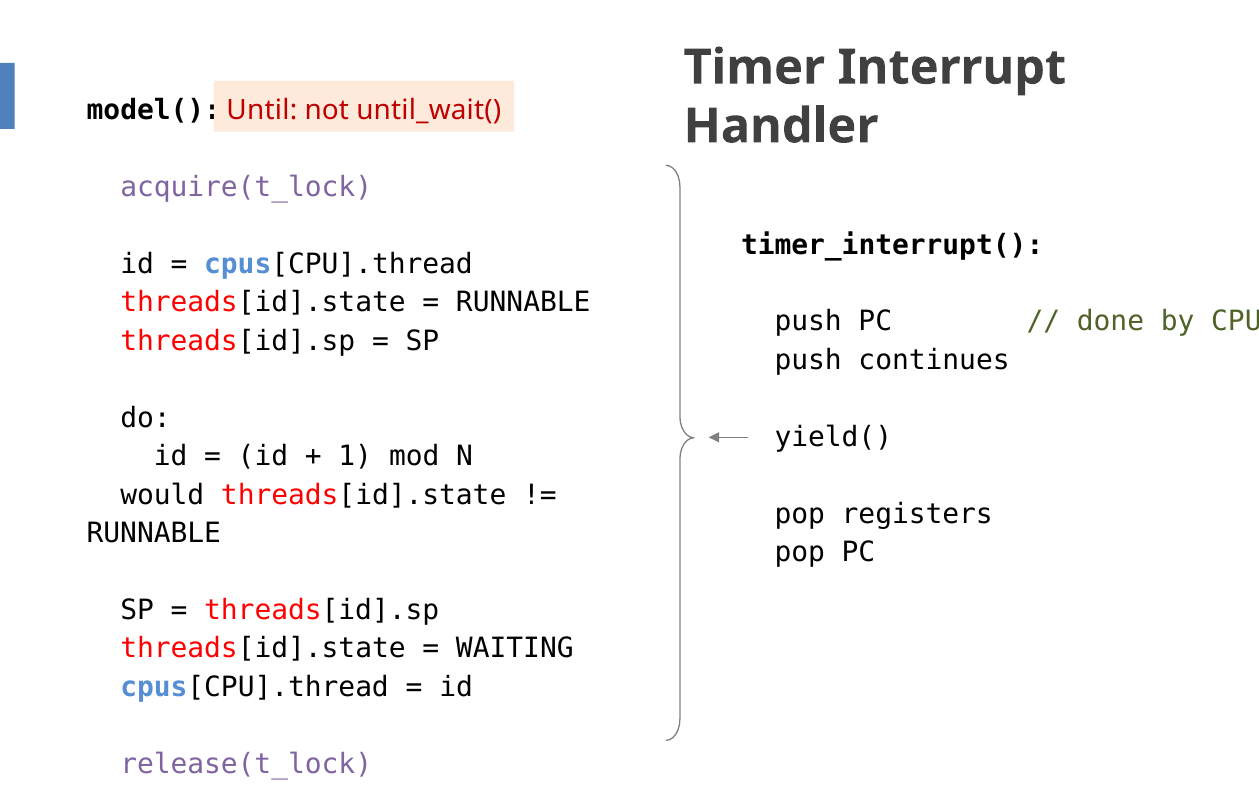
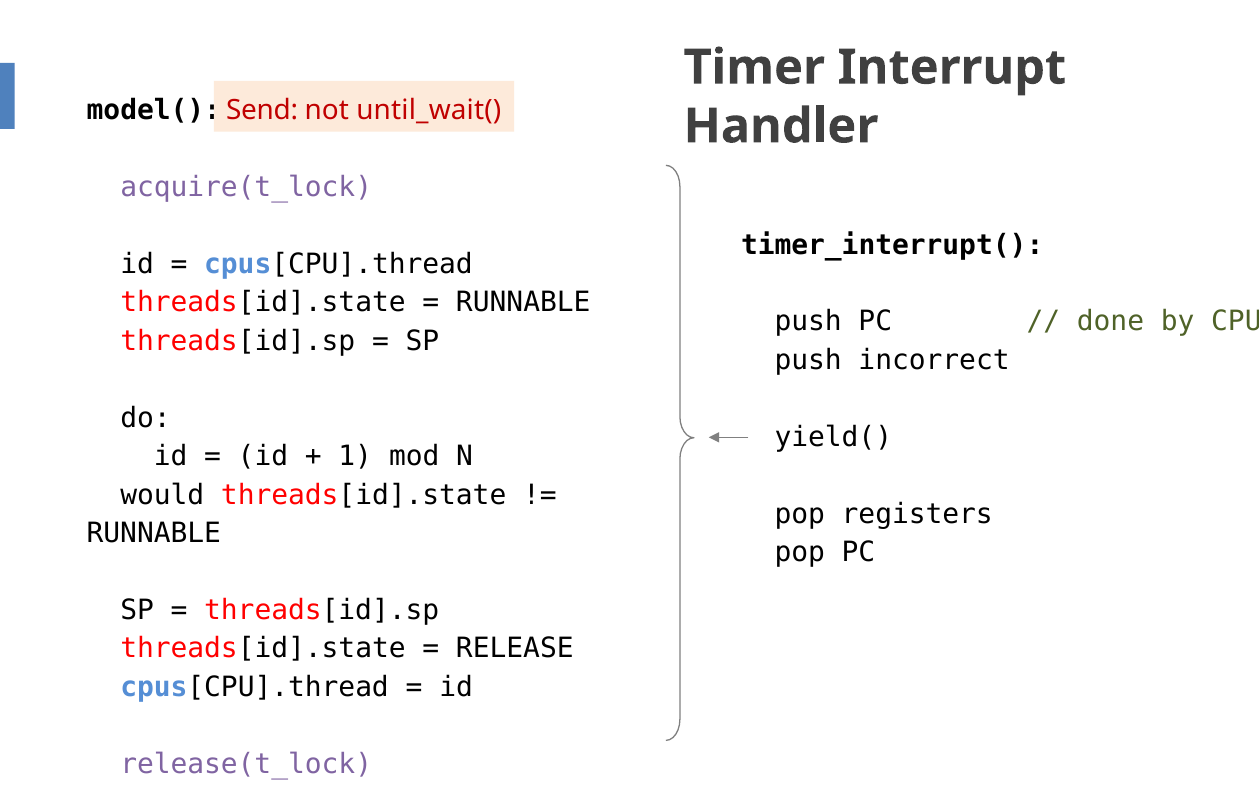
Until: Until -> Send (262, 111)
continues: continues -> incorrect (934, 360)
WAITING: WAITING -> RELEASE (515, 649)
